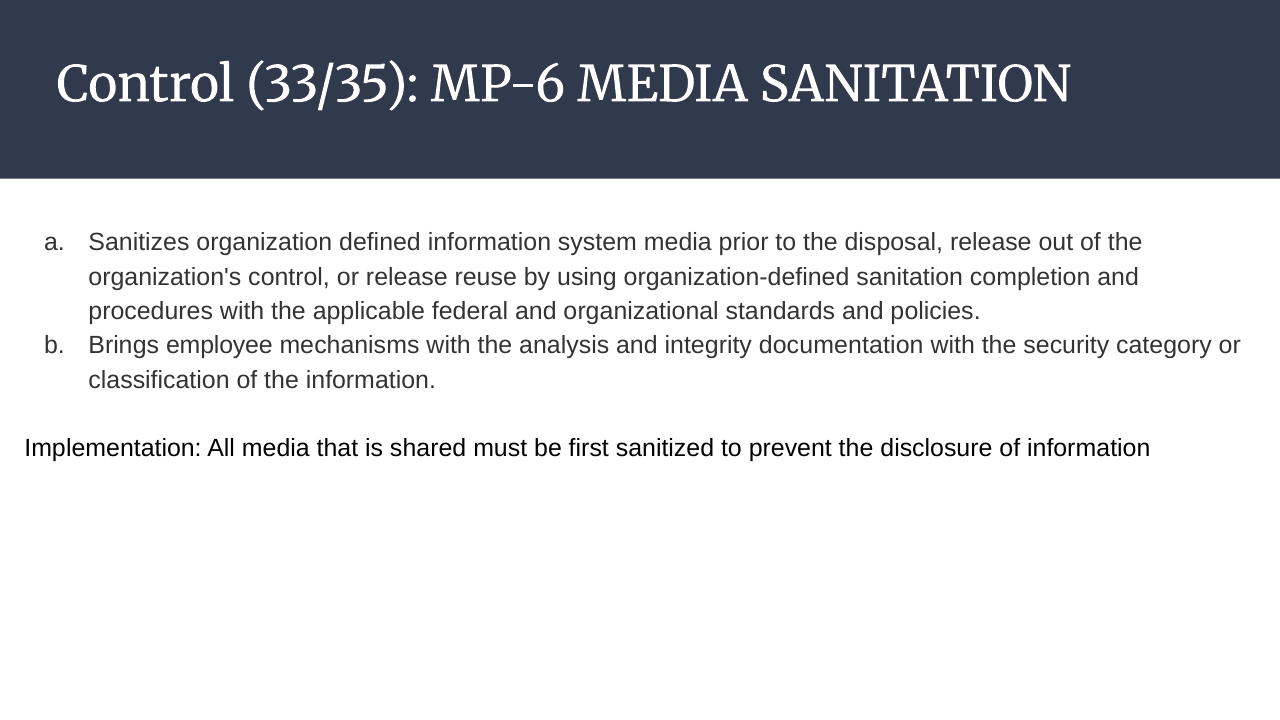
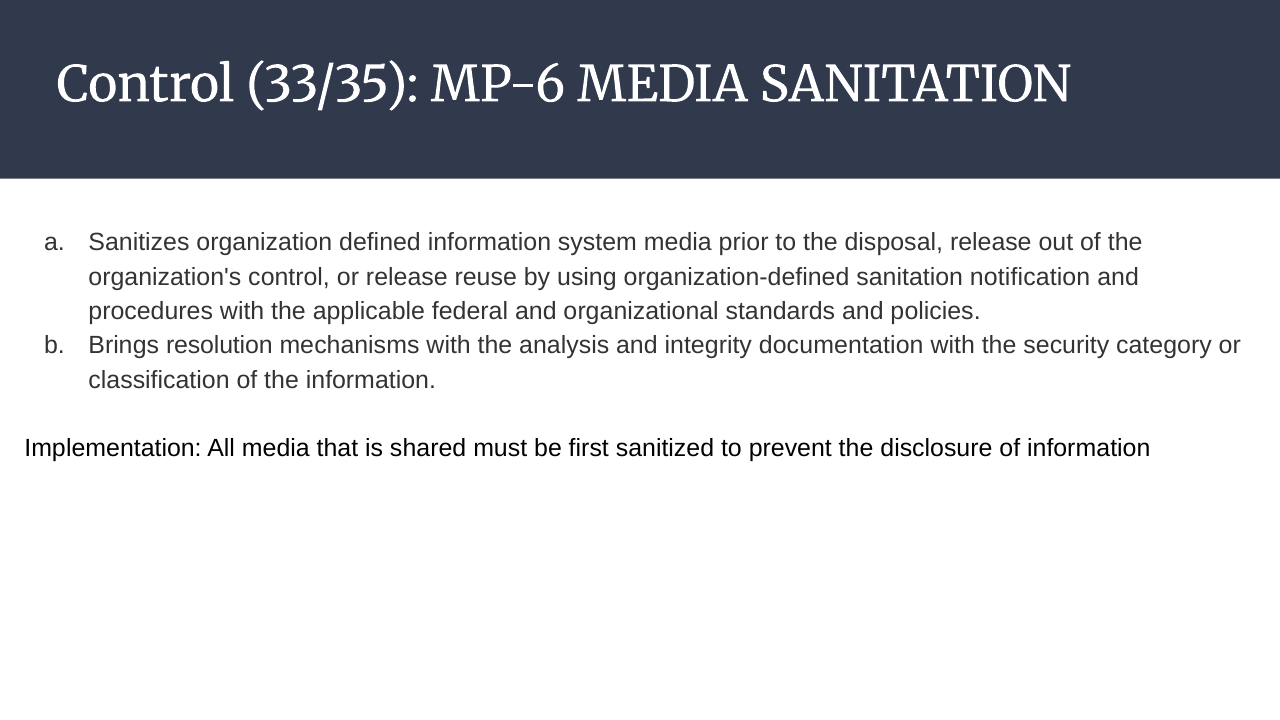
completion: completion -> notification (1030, 277)
employee: employee -> resolution (219, 346)
